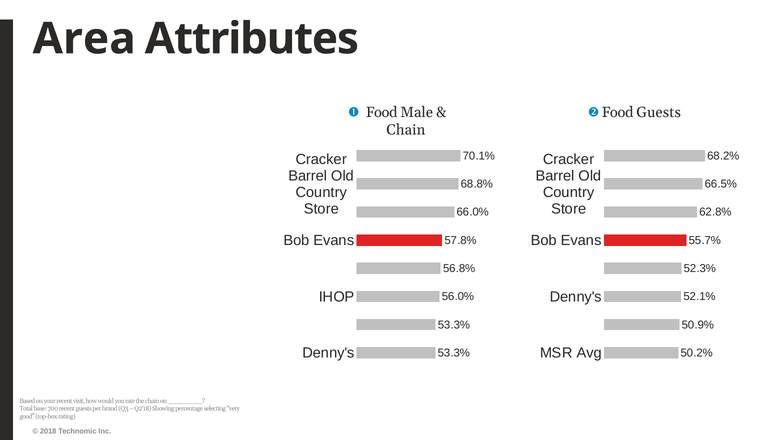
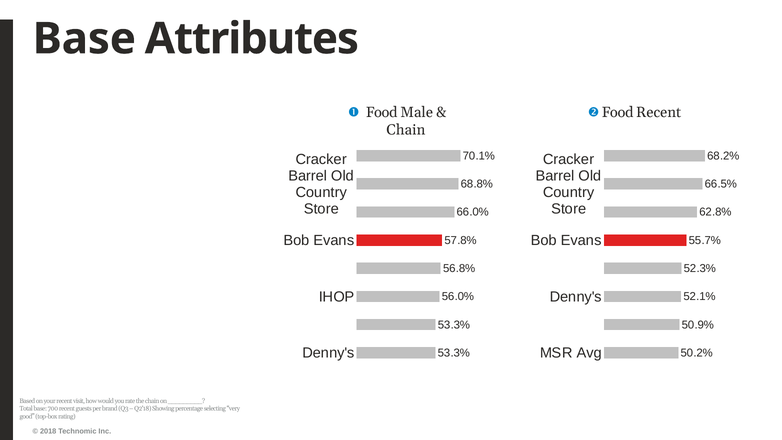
Area: Area -> Base (84, 39)
Food Guests: Guests -> Recent (659, 112)
